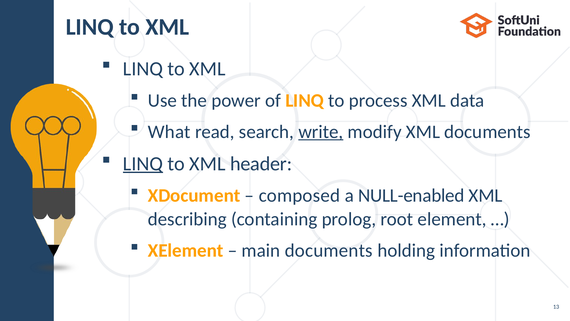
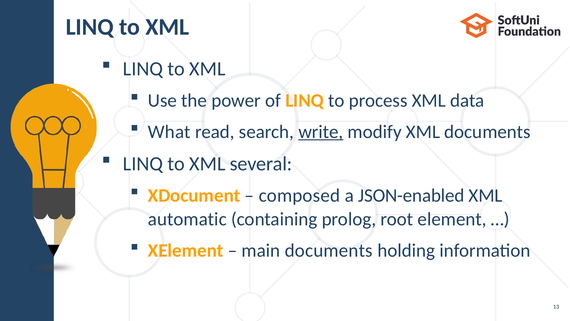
LINQ underline: present -> none (143, 163)
header: header -> several (261, 163)
NULL-enabled: NULL-enabled -> JSON-enabled (411, 195)
describing: describing -> automatic (187, 219)
